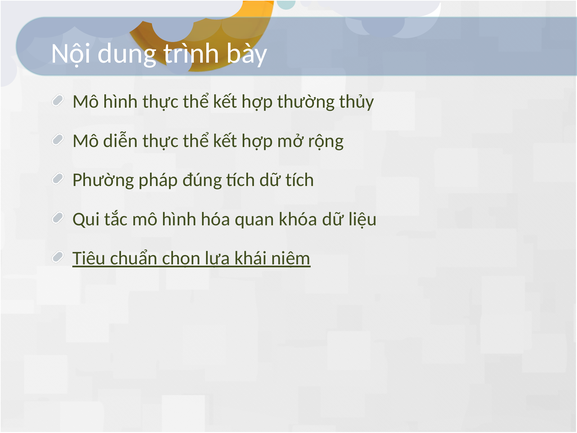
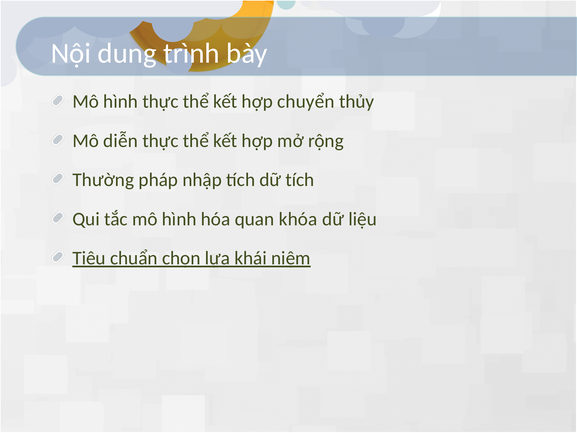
thường: thường -> chuyển (306, 102)
Phường: Phường -> Thường (103, 180)
đúng: đúng -> nhập (202, 180)
